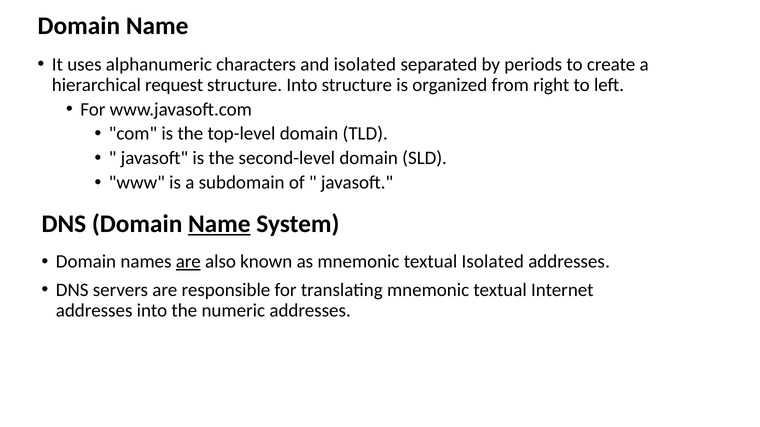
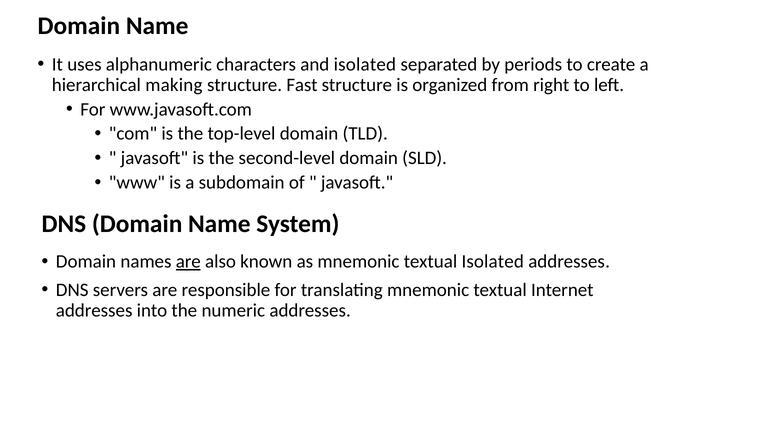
request: request -> making (174, 85)
structure Into: Into -> Fast (302, 85)
Name underline: present -> none (219, 224)
